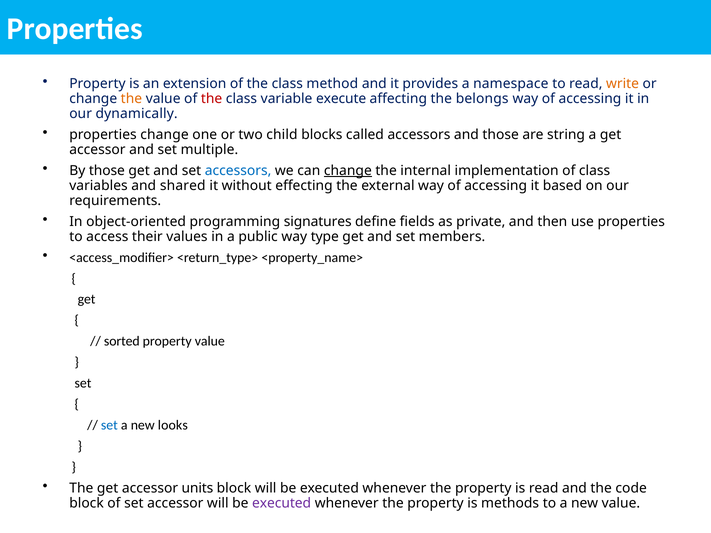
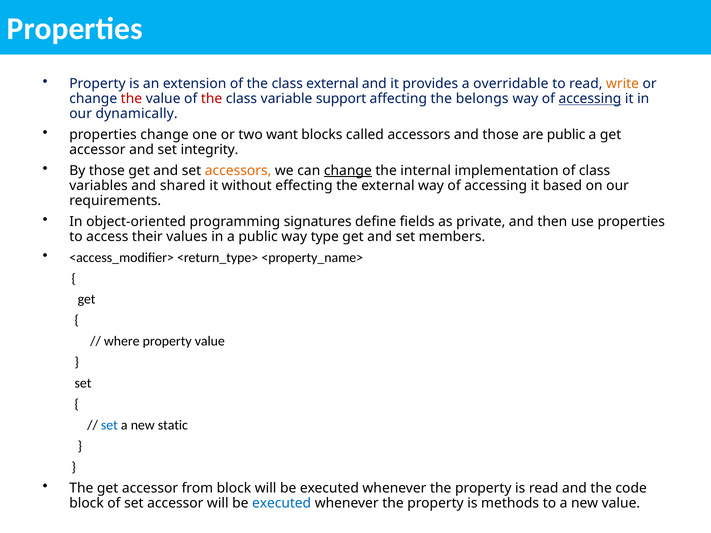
class method: method -> external (332, 84)
namespace: namespace -> overridable (511, 84)
the colour: orange -> red (131, 99)
execute: execute -> support (341, 99)
accessing underline: none -> present (590, 99)
child: child -> want (282, 135)
are string: string -> public (566, 135)
multiple: multiple -> integrity (210, 150)
accessors colour: blue -> orange (238, 171)
sorted: sorted -> where (122, 342)
looks: looks -> static (173, 426)
units: units -> from (197, 489)
executed colour: purple -> blue (282, 503)
